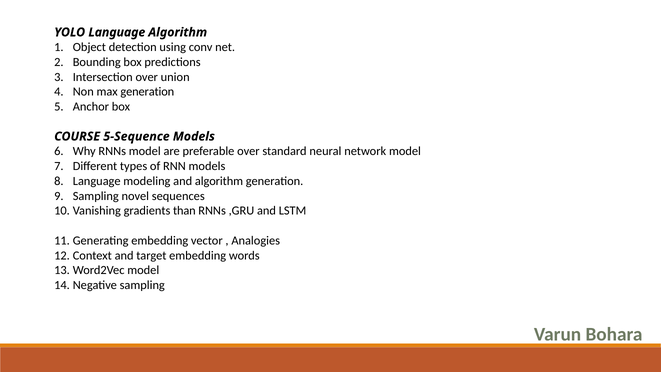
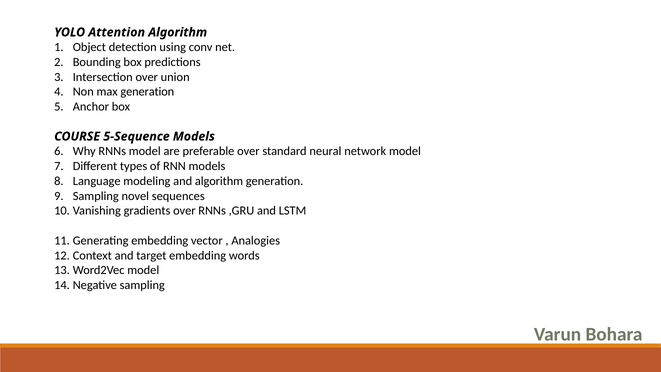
YOLO Language: Language -> Attention (117, 32)
gradients than: than -> over (184, 211)
